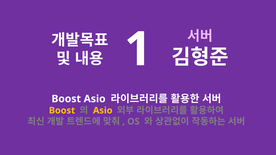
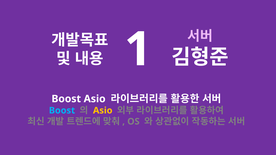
Boost colour: yellow -> light blue (62, 111)
